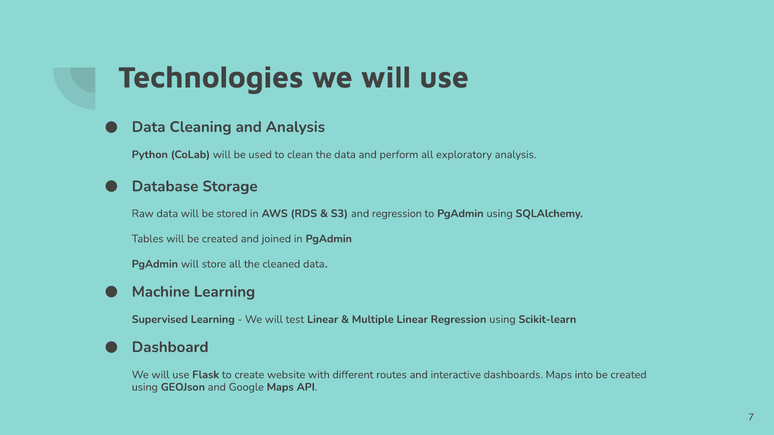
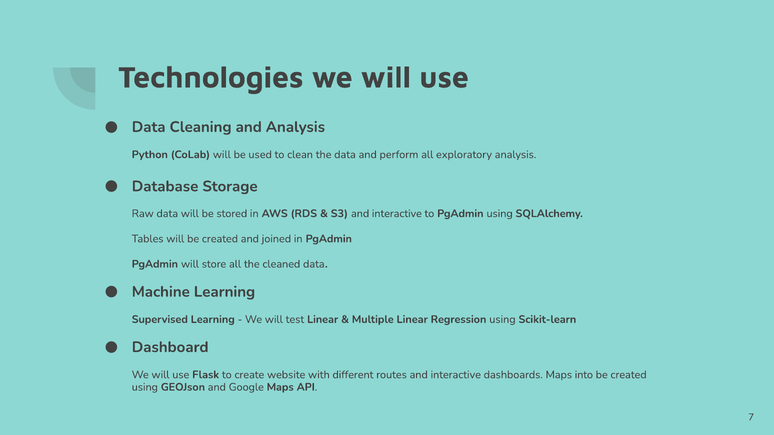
S3 and regression: regression -> interactive (397, 214)
